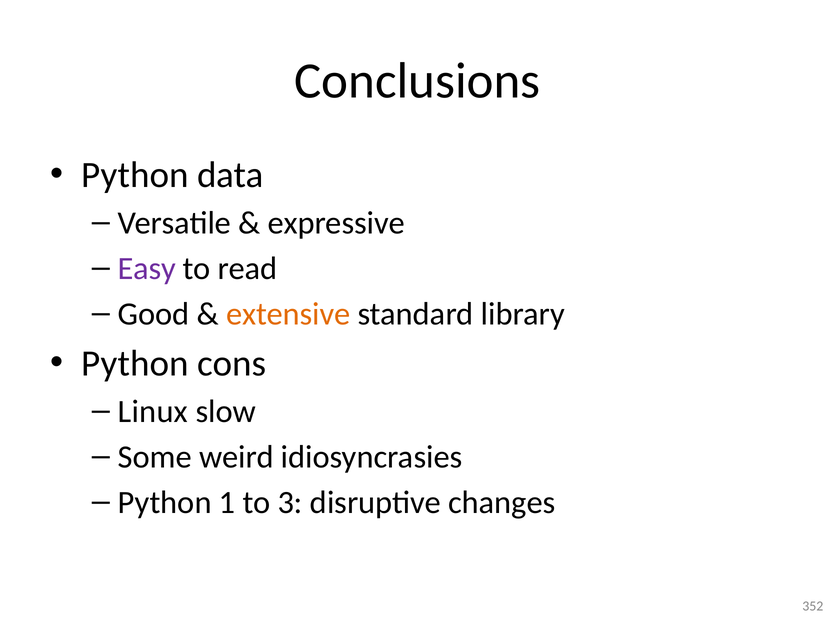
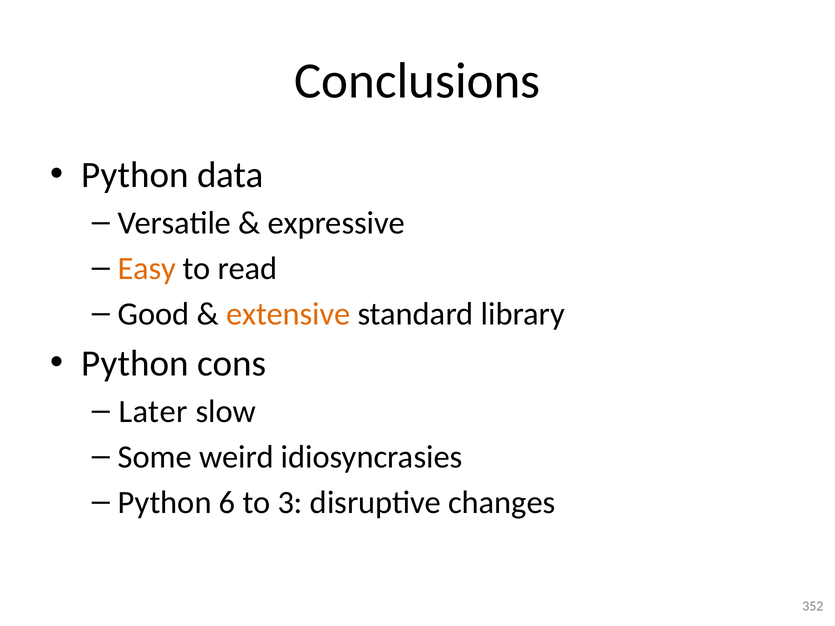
Easy colour: purple -> orange (147, 269)
Linux: Linux -> Later (153, 412)
1: 1 -> 6 (227, 503)
